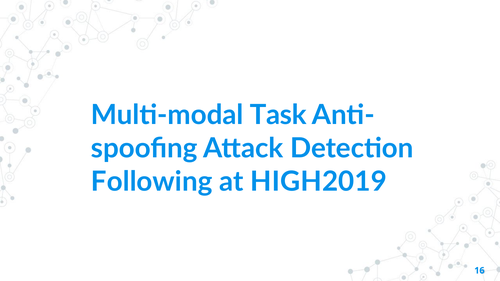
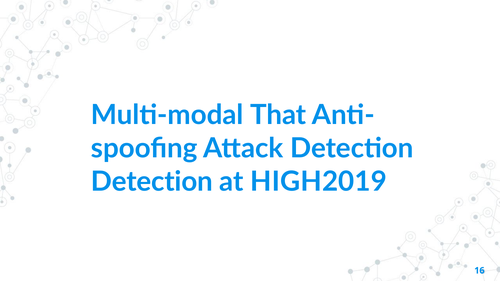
Task: Task -> That (278, 115)
Following: Following -> Detection (152, 182)
